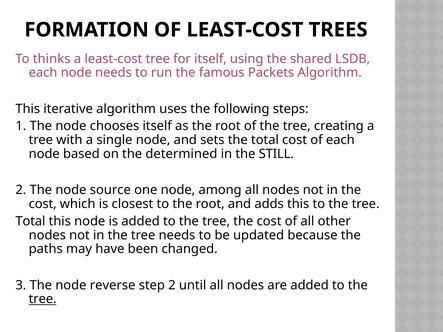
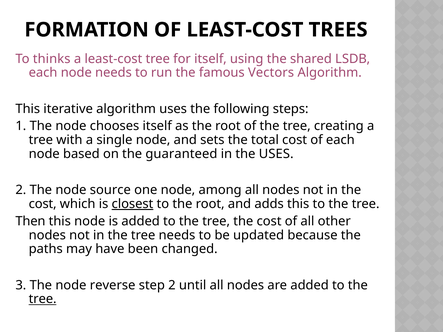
Packets: Packets -> Vectors (271, 73)
determined: determined -> guaranteed (181, 154)
the STILL: STILL -> USES (276, 154)
closest underline: none -> present (132, 204)
Total: Total -> Then (30, 221)
